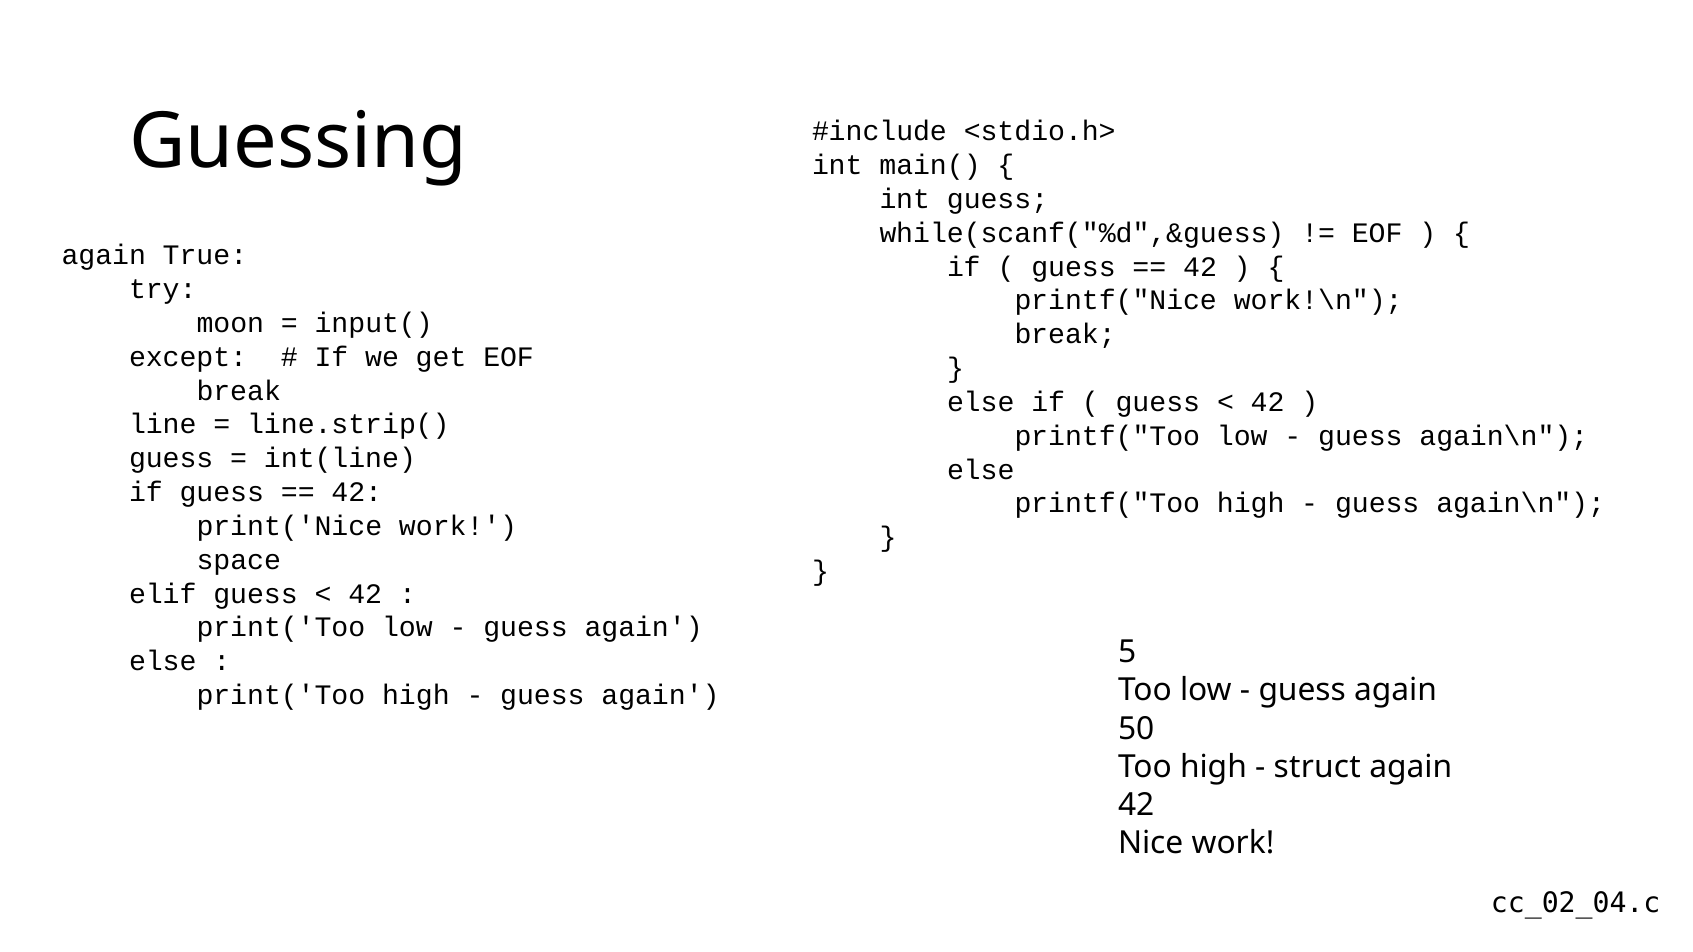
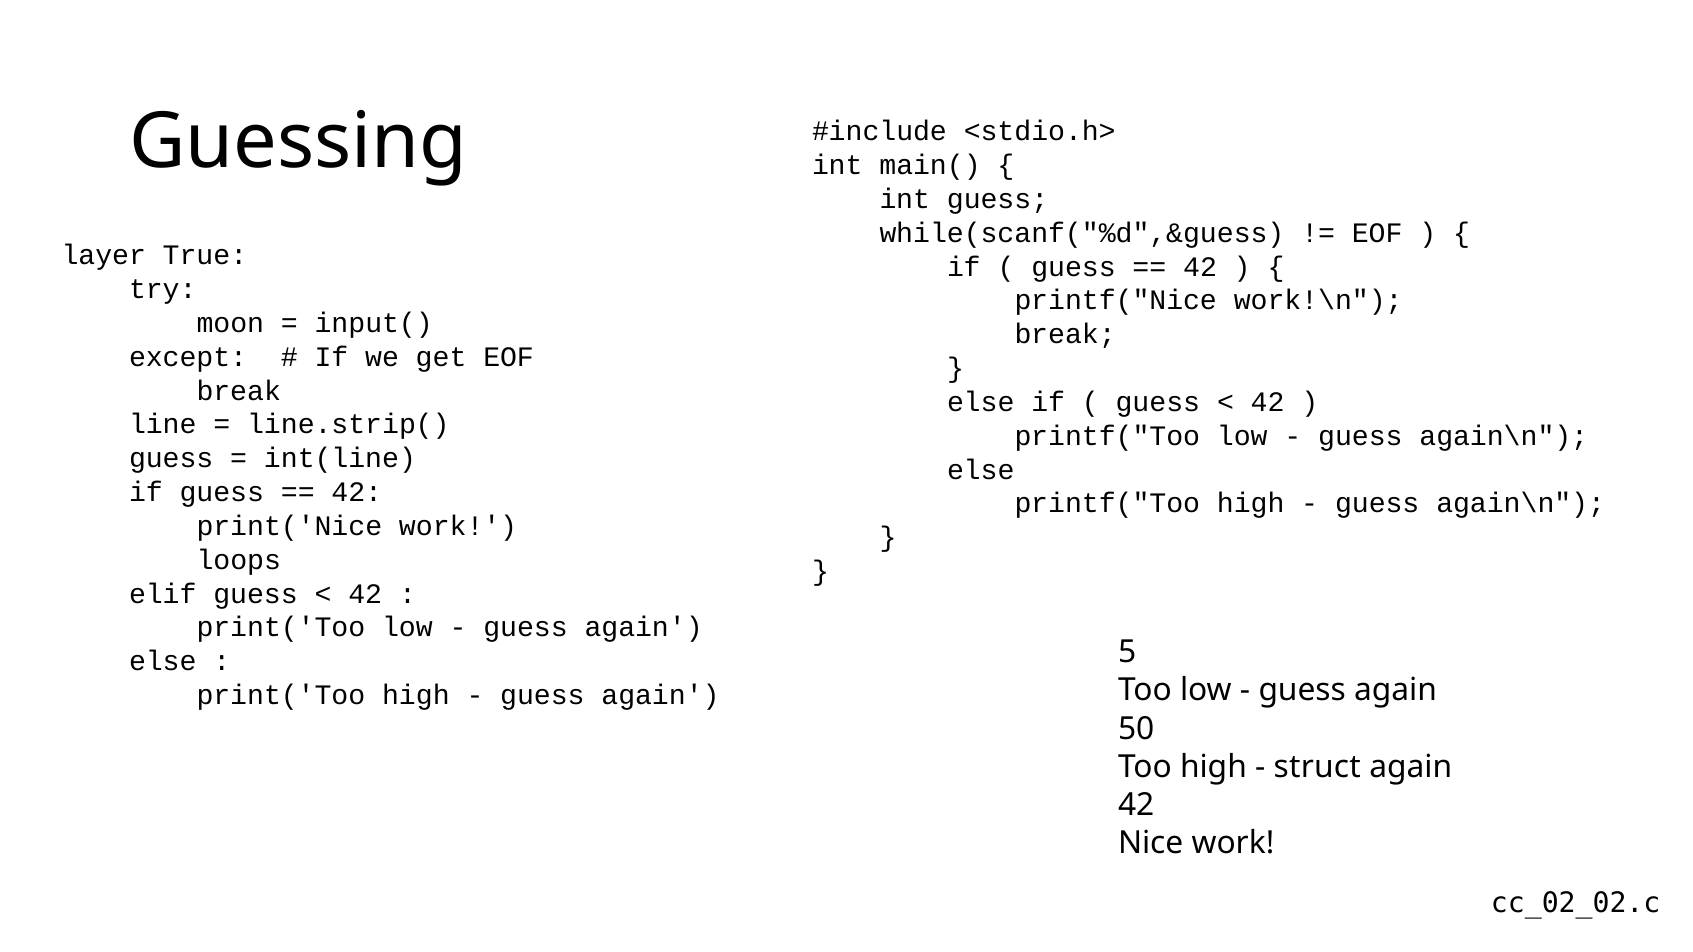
again: again -> layer (104, 255)
space: space -> loops (239, 560)
cc_02_04.c: cc_02_04.c -> cc_02_02.c (1576, 903)
